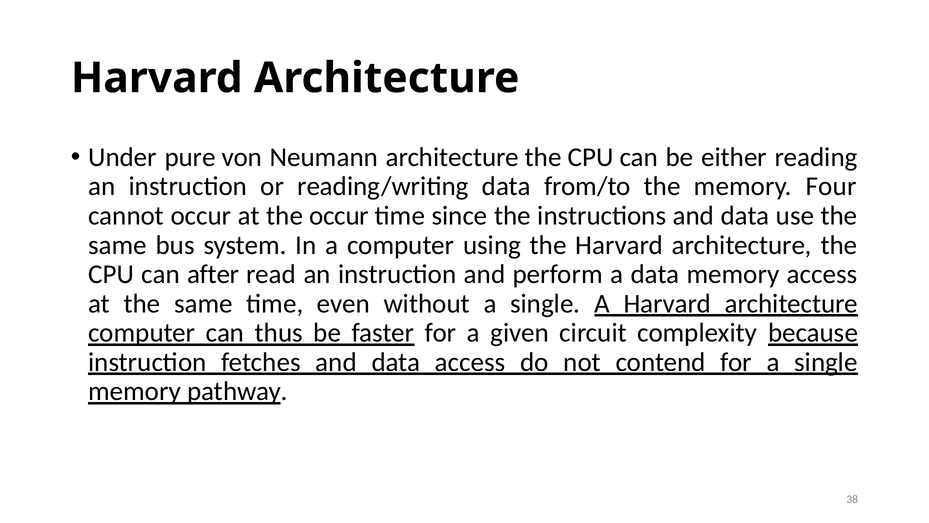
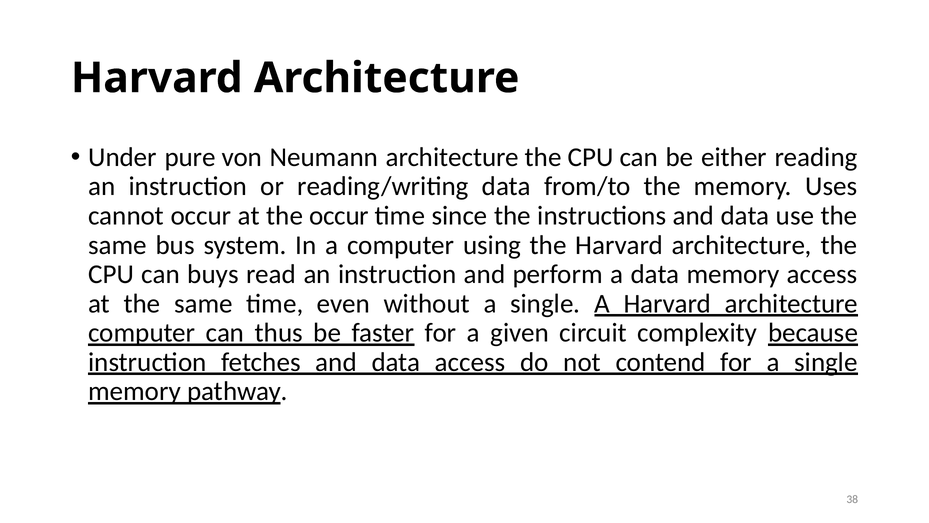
Four: Four -> Uses (831, 186)
after: after -> buys (213, 274)
